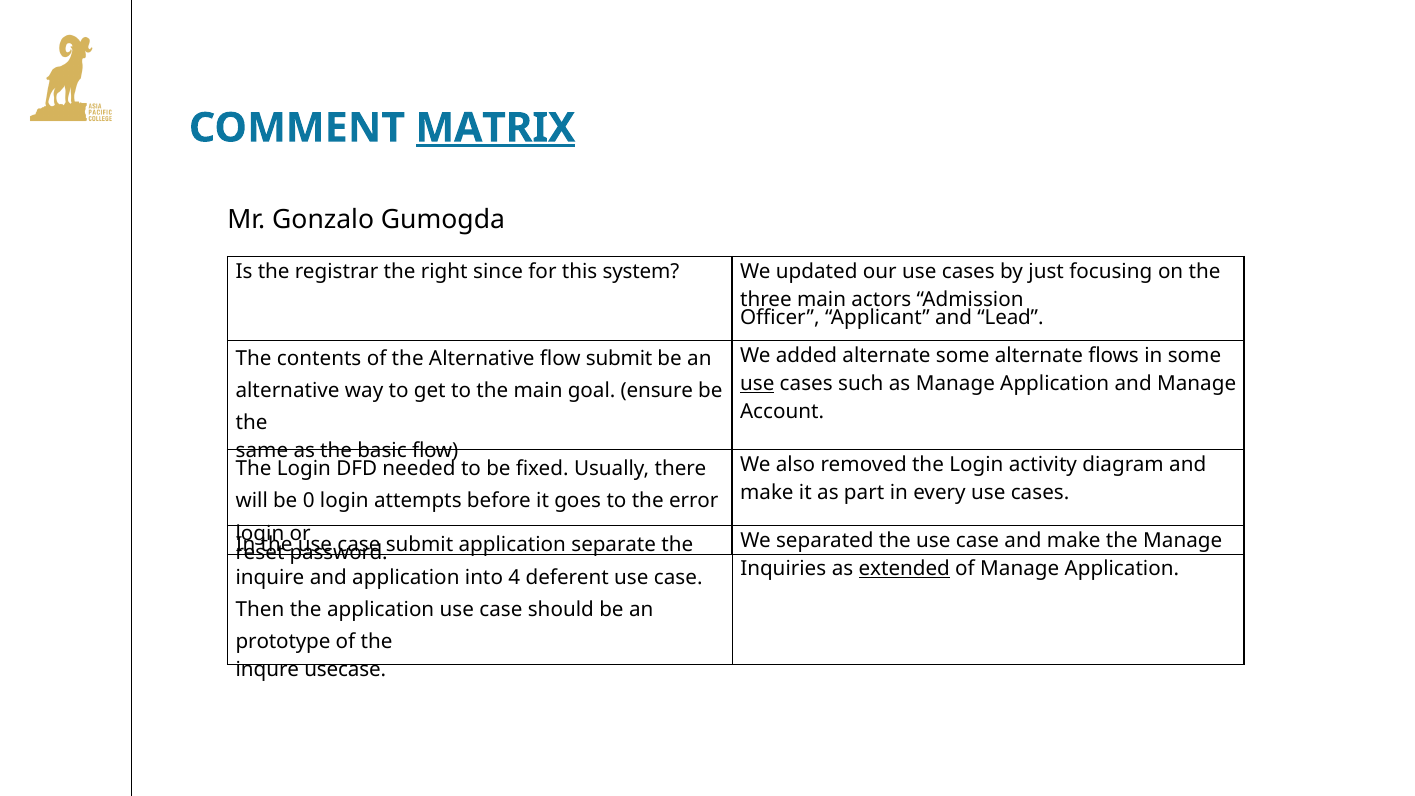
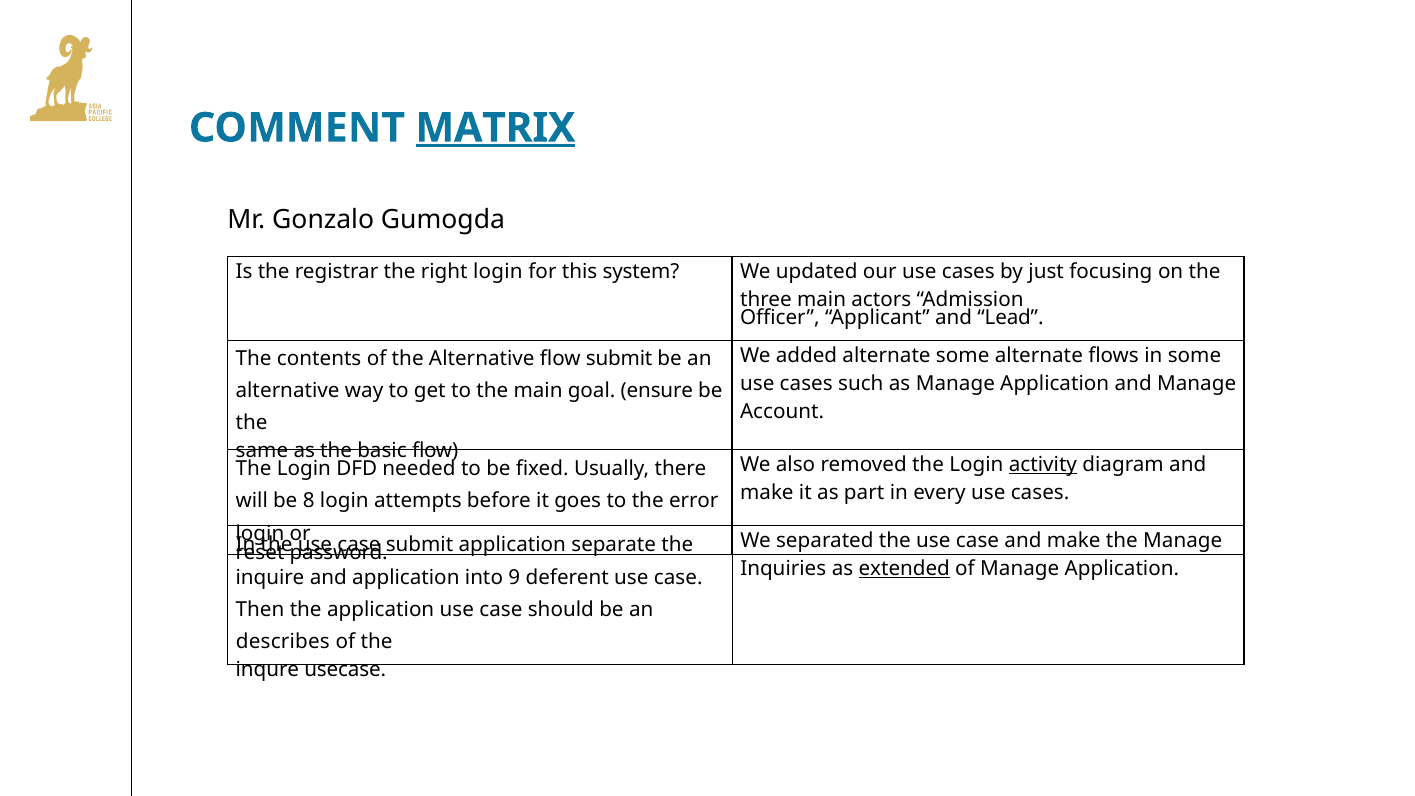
right since: since -> login (498, 272)
use underline: present -> none (757, 384)
activity underline: none -> present (1043, 465)
0: 0 -> 8 (309, 501)
4: 4 -> 9 (514, 577)
prototype: prototype -> describes (283, 642)
